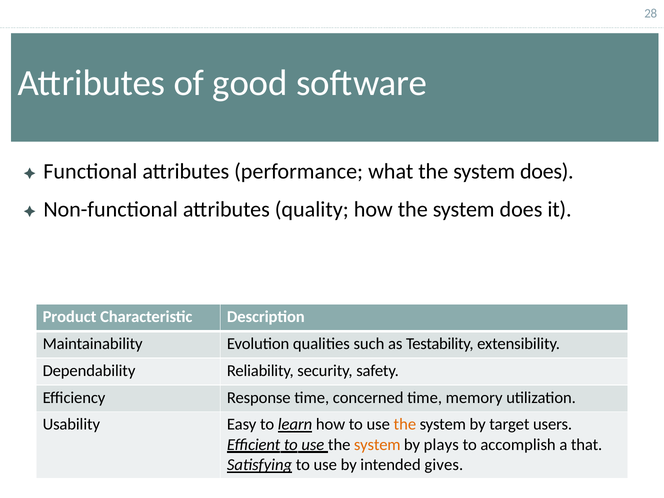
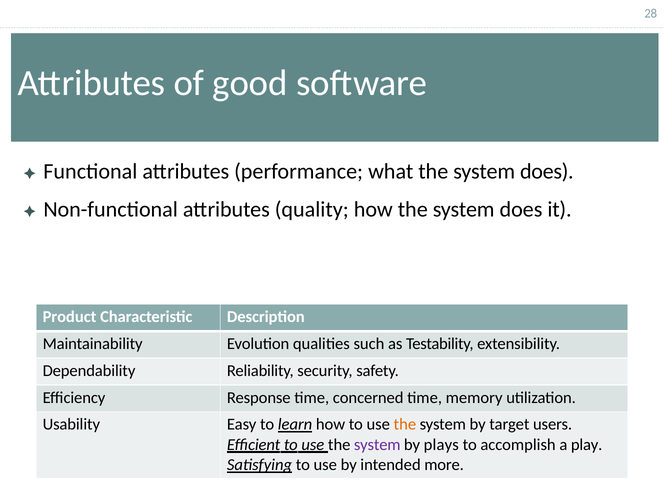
system colour: orange -> purple (377, 445)
that: that -> play (587, 445)
gives: gives -> more (444, 465)
